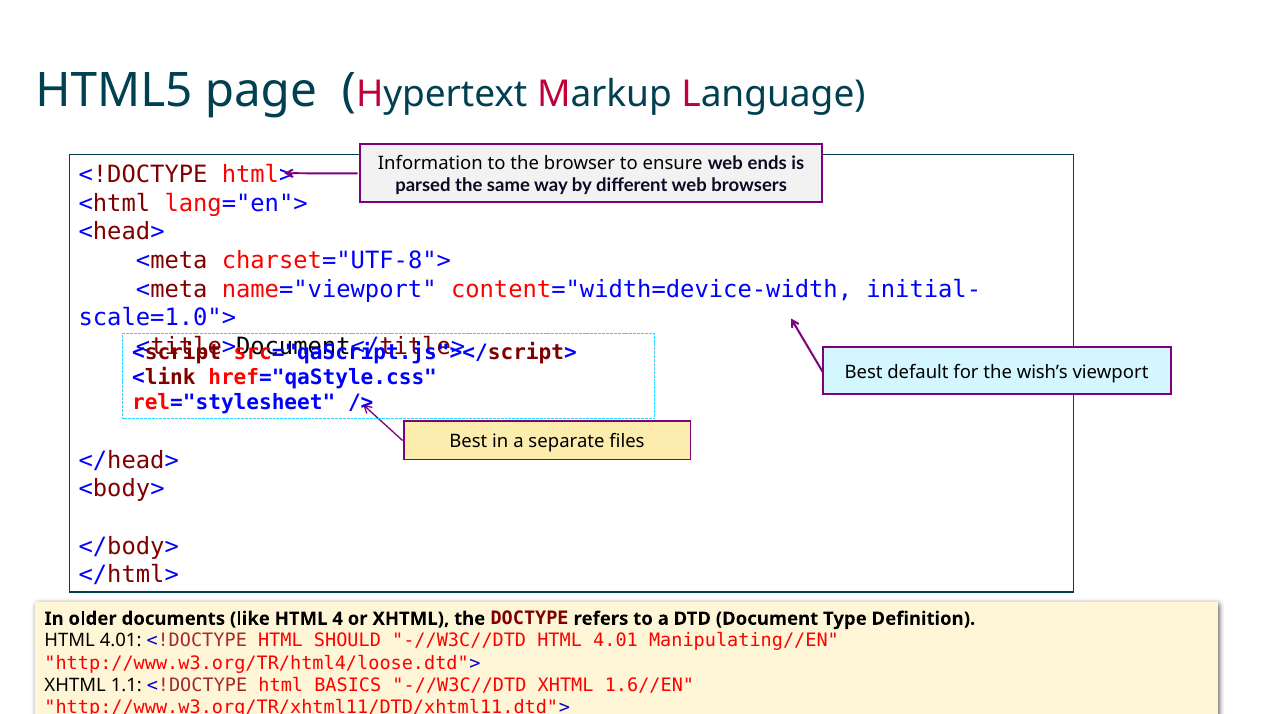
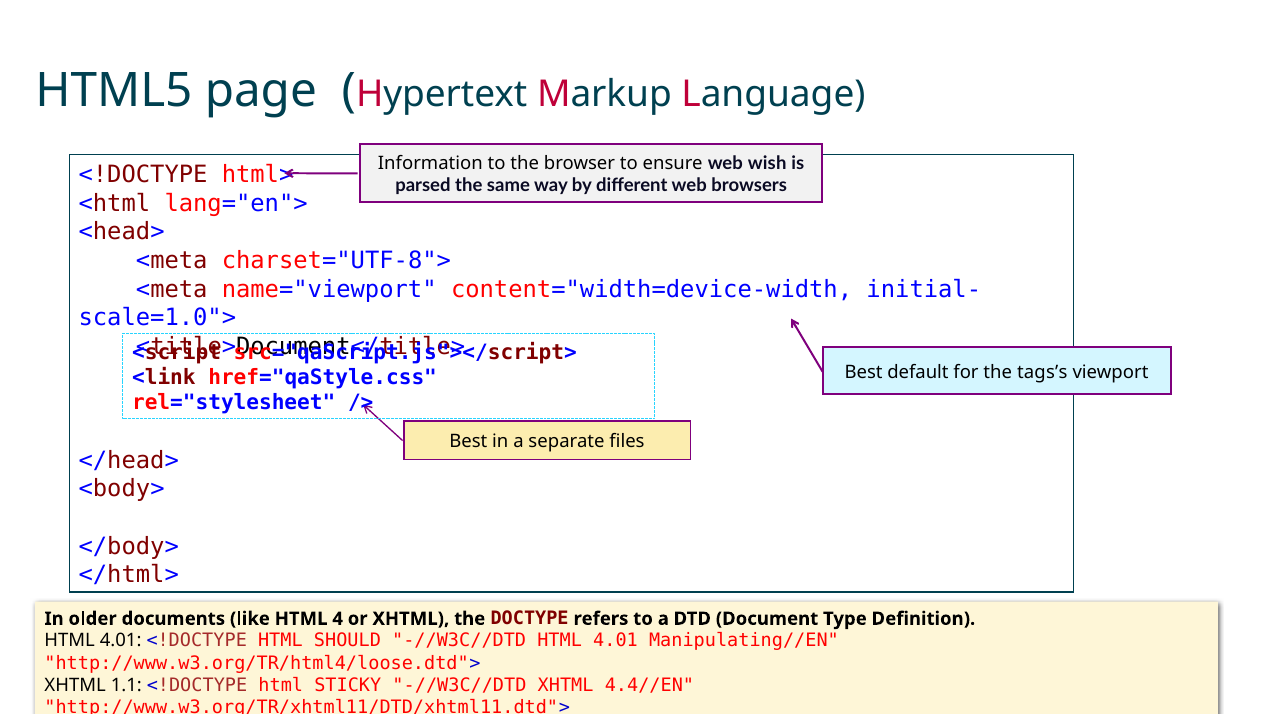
ends: ends -> wish (767, 163)
wish’s: wish’s -> tags’s (1042, 372)
BASICS: BASICS -> STICKY (348, 686)
1.6//EN: 1.6//EN -> 4.4//EN (649, 686)
